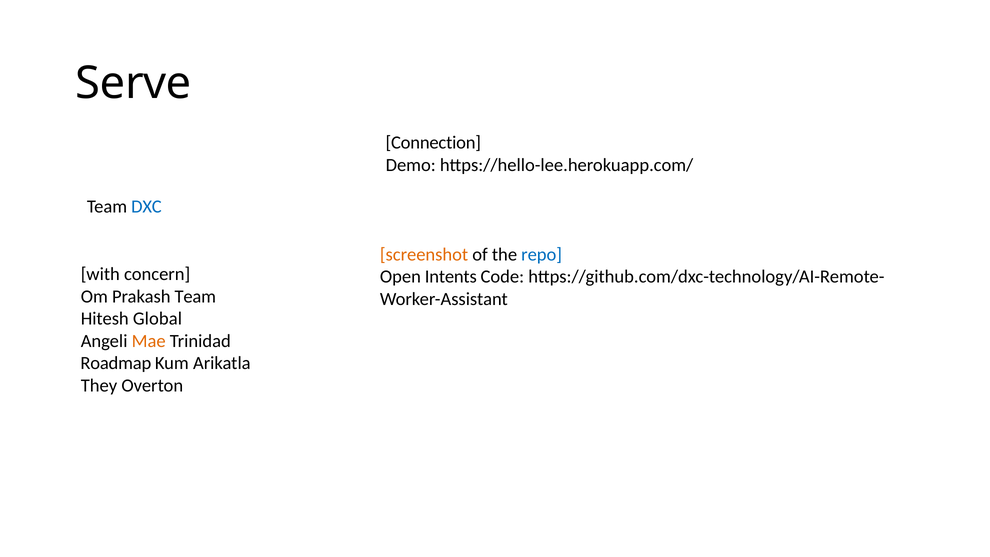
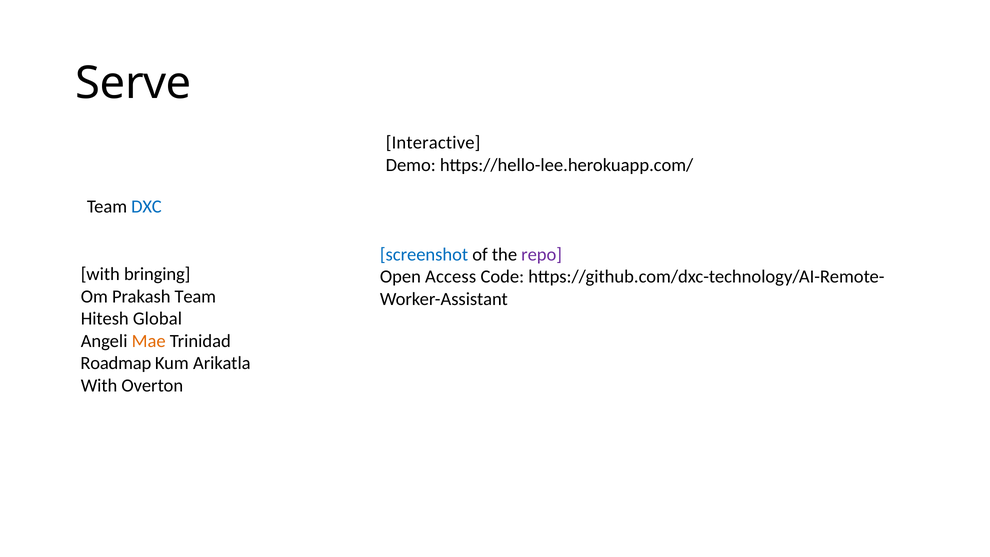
Connection: Connection -> Interactive (433, 143)
screenshot colour: orange -> blue (424, 254)
repo colour: blue -> purple (542, 254)
concern: concern -> bringing (157, 274)
Intents: Intents -> Access (451, 277)
They: They -> With (99, 386)
